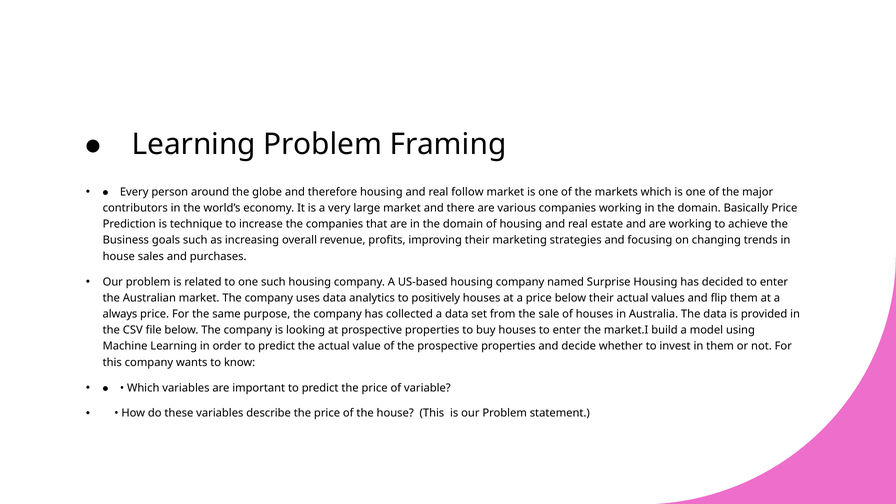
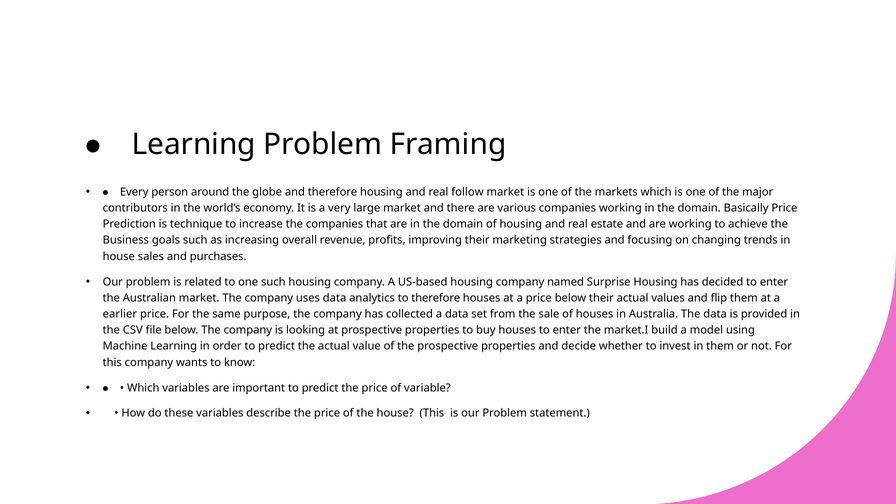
to positively: positively -> therefore (436, 298)
always: always -> earlier (120, 314)
